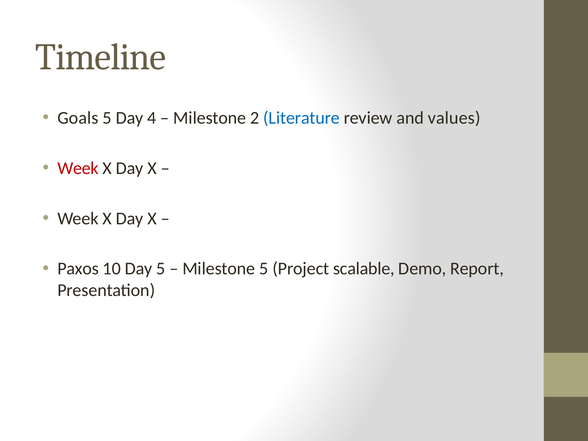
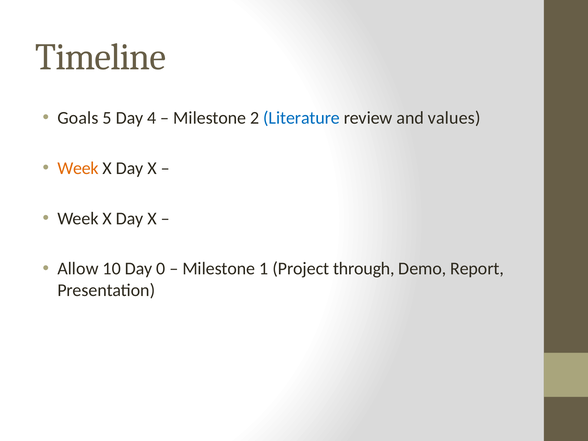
Week colour: red -> orange (78, 168)
Paxos: Paxos -> Allow (78, 269)
Day 5: 5 -> 0 (161, 269)
Milestone 5: 5 -> 1 (264, 269)
scalable: scalable -> through (364, 269)
